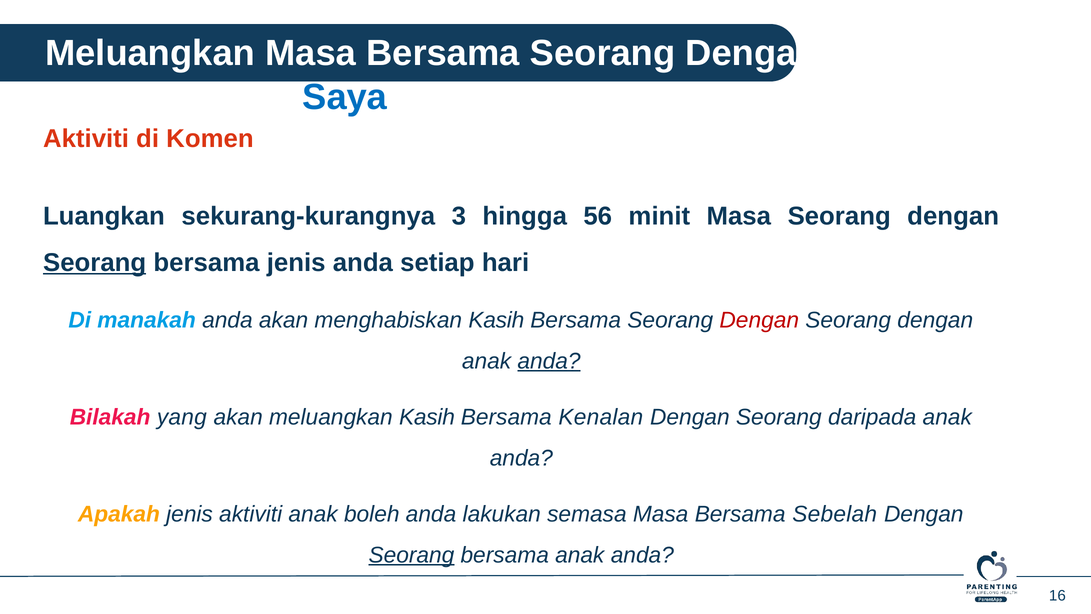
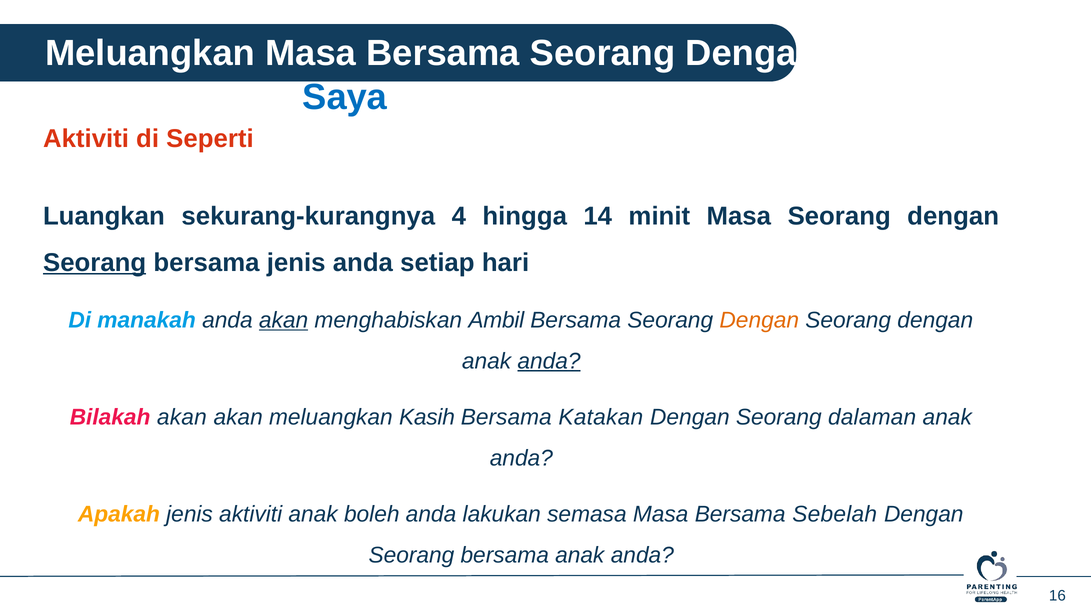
Komen: Komen -> Seperti (210, 139)
3: 3 -> 4 (459, 216)
56: 56 -> 14 (598, 216)
akan underline: none -> present (284, 320)
menghabiskan Kasih: Kasih -> Ambil (496, 320)
Dengan colour: red -> orange (759, 320)
Bilakah yang: yang -> akan (182, 417)
Kenalan: Kenalan -> Katakan (601, 417)
daripada: daripada -> dalaman (872, 417)
Seorang underline: present -> none (411, 555)
